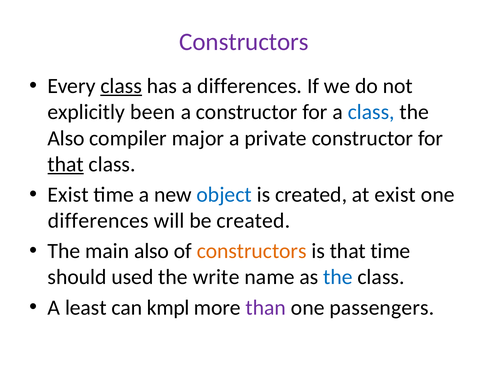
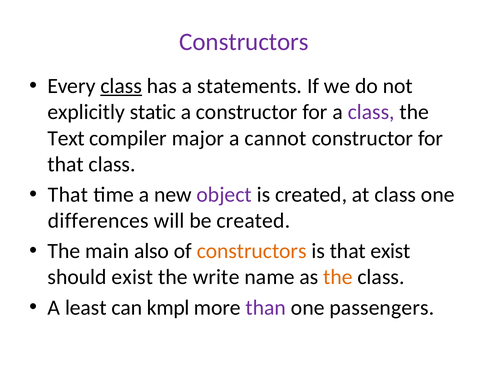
a differences: differences -> statements (250, 86)
been: been -> static (153, 112)
class colour: blue -> purple (371, 112)
Also: Also -> Text (66, 138)
private: private -> cannot (276, 138)
that underline: present -> none (66, 164)
Exist: Exist -> That (68, 195)
object colour: blue -> purple (224, 195)
at exist: exist -> class (395, 195)
that time: time -> exist (390, 251)
should used: used -> exist (132, 277)
the colour: blue -> orange (338, 277)
